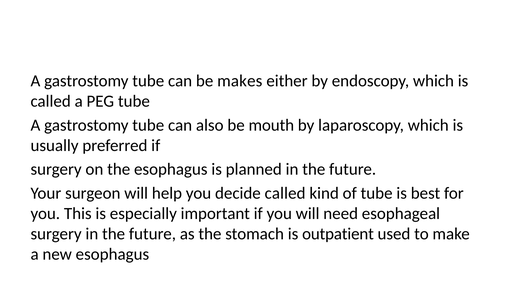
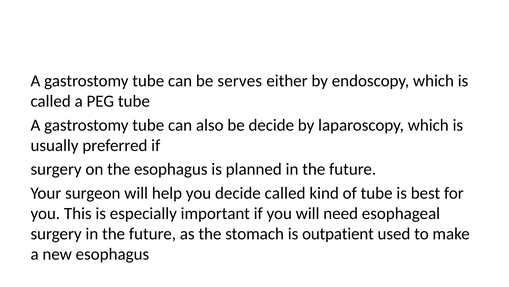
makes: makes -> serves (240, 81)
be mouth: mouth -> decide (271, 125)
